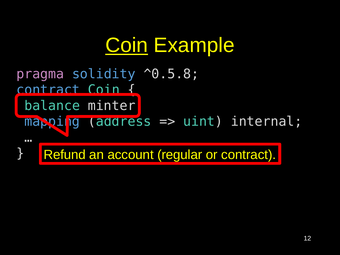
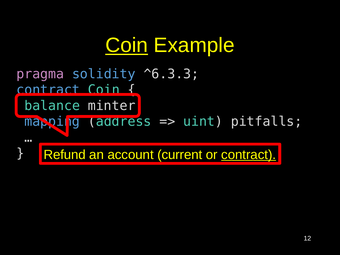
^0.5.8: ^0.5.8 -> ^6.3.3 (171, 74)
internal: internal -> pitfalls (267, 122)
regular: regular -> current (180, 155)
contract underline: none -> present (249, 155)
